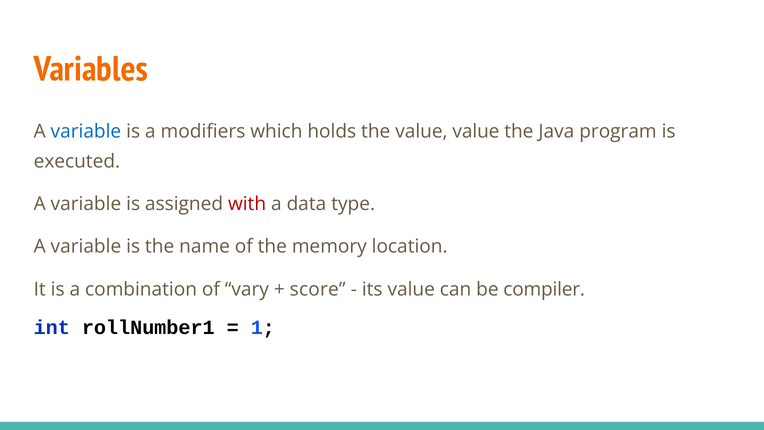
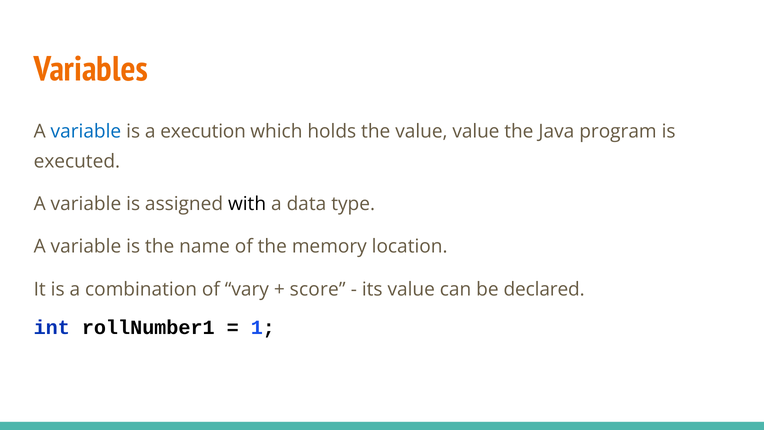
modifiers: modifiers -> execution (203, 131)
with colour: red -> black (247, 204)
compiler: compiler -> declared (544, 289)
